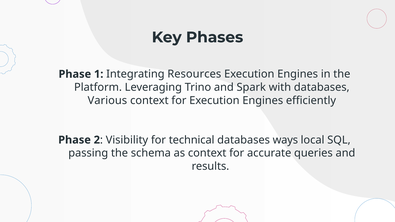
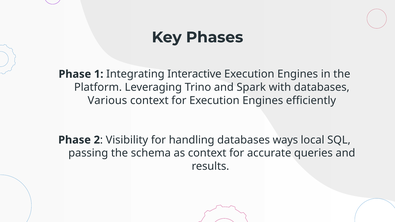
Resources: Resources -> Interactive (194, 74)
technical: technical -> handling (192, 140)
